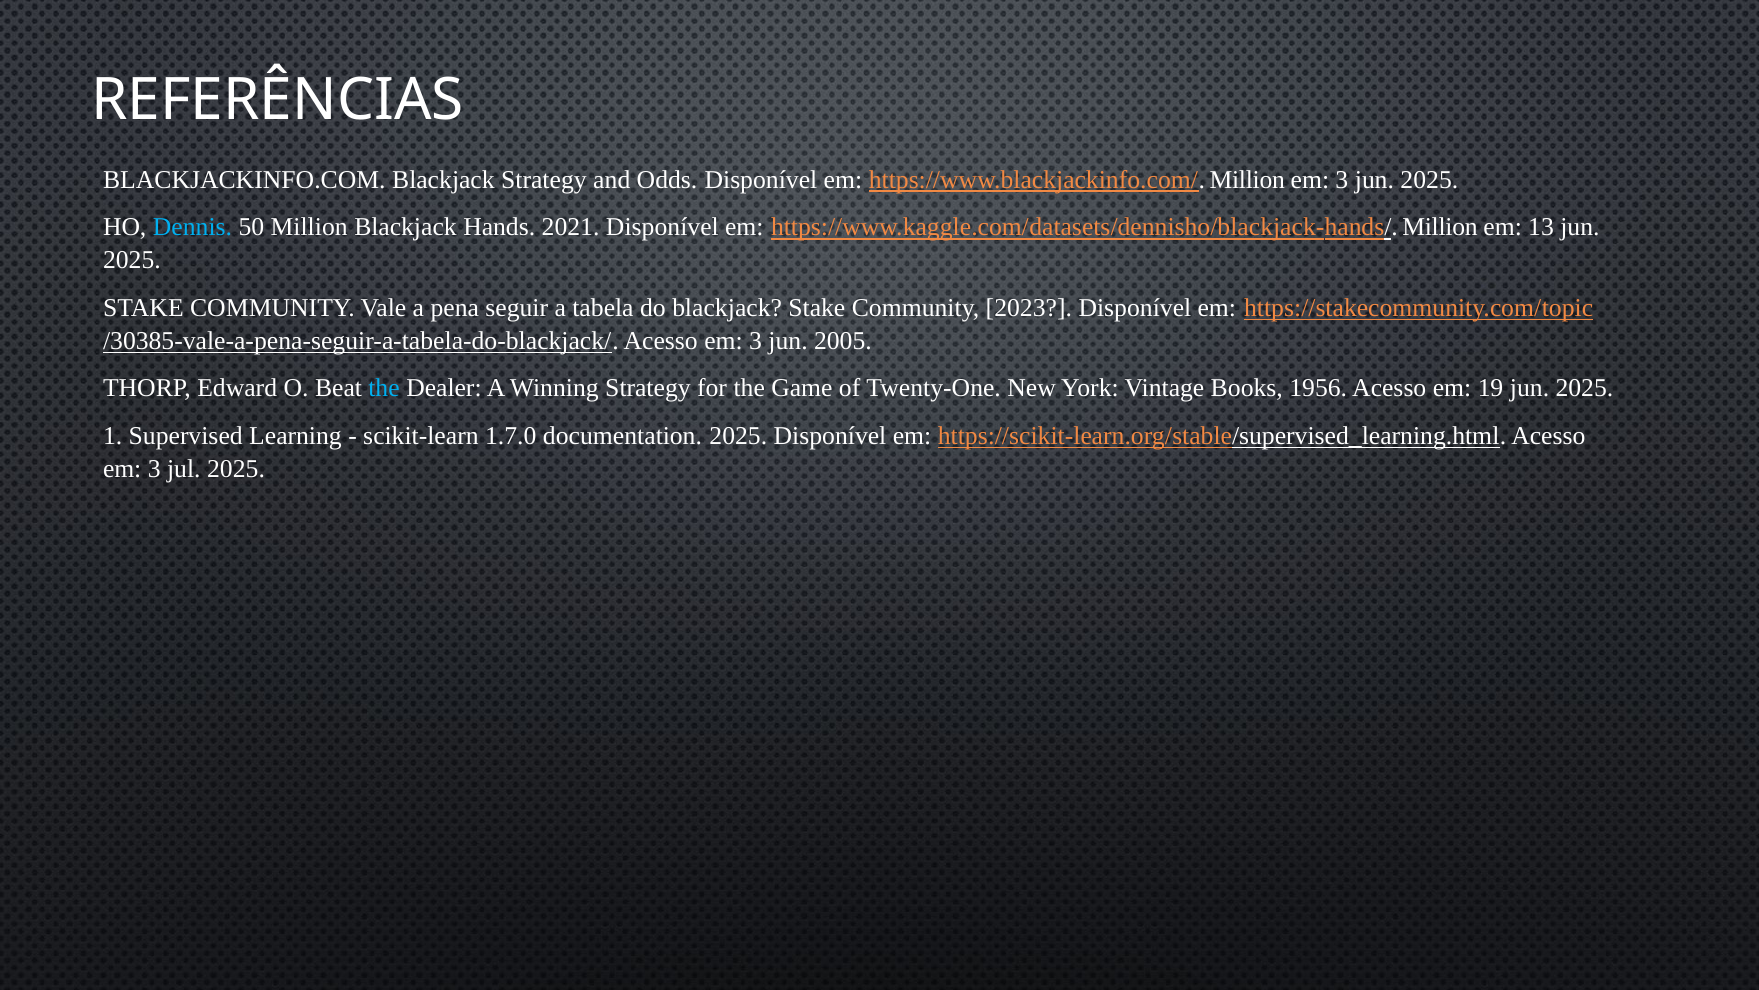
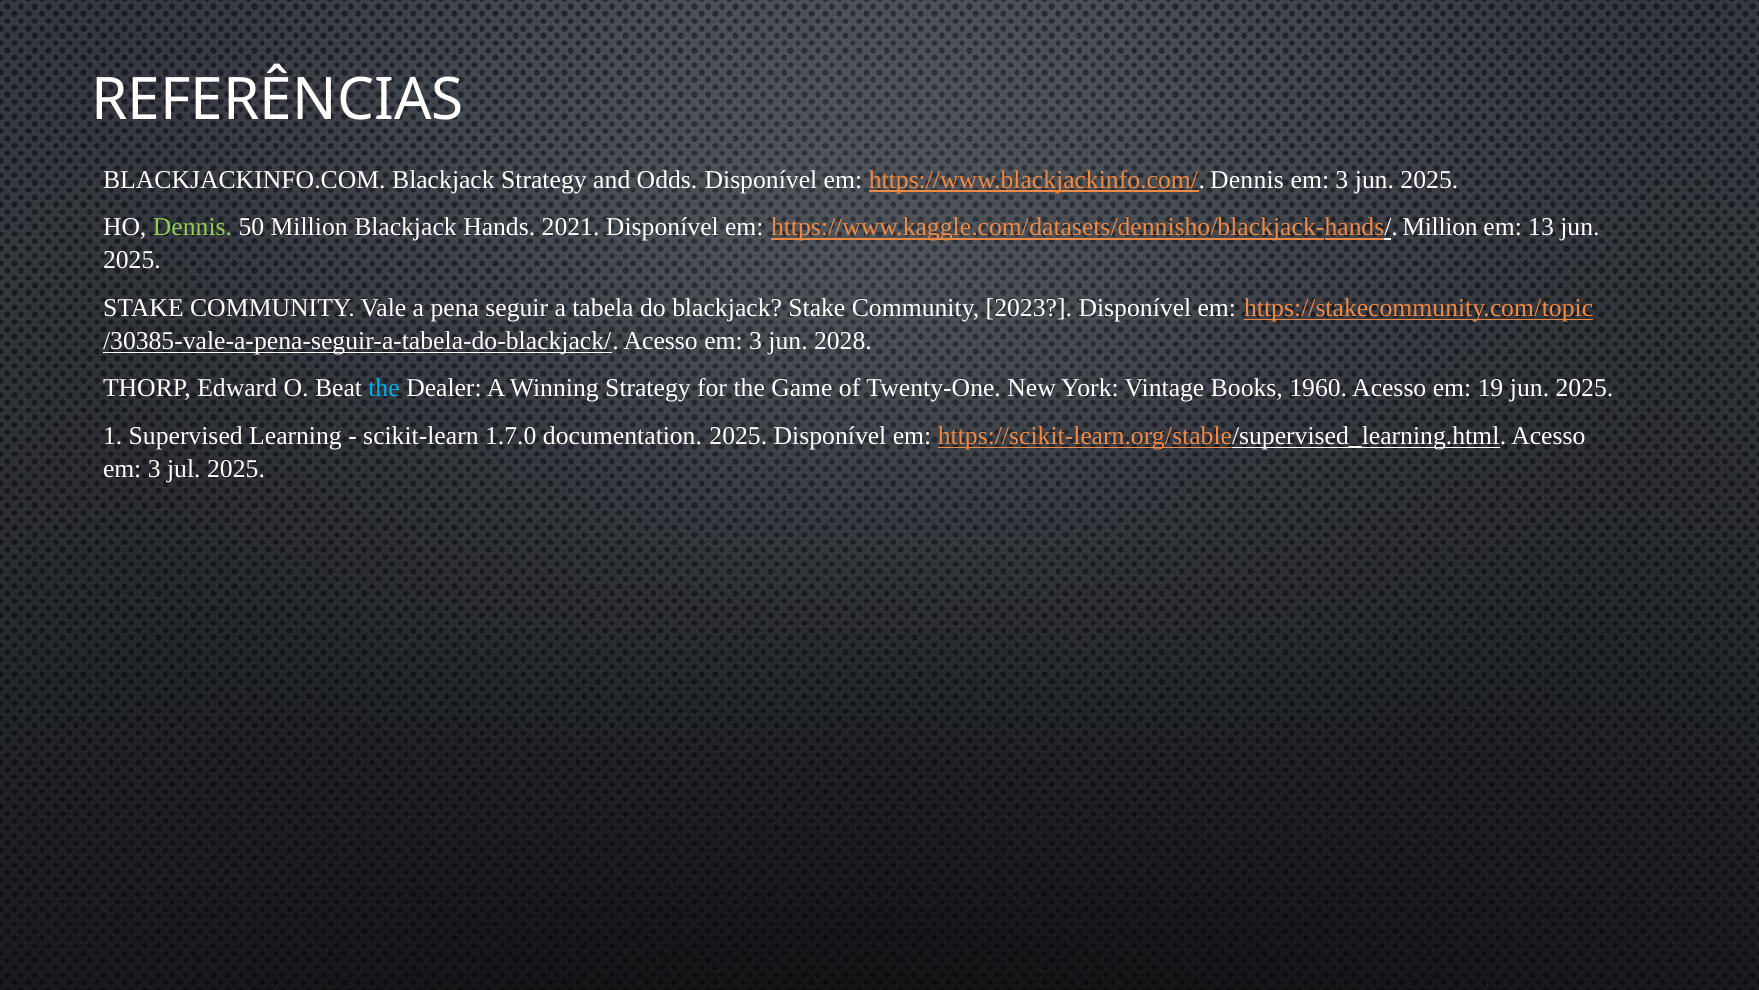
https://www.blackjackinfo.com/ Million: Million -> Dennis (1247, 180)
Dennis colour: light blue -> light green (192, 227)
2005: 2005 -> 2028 (843, 341)
1956: 1956 -> 1960 (1318, 388)
